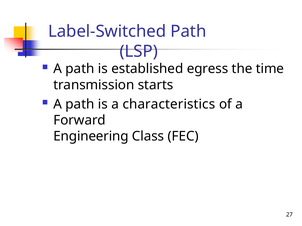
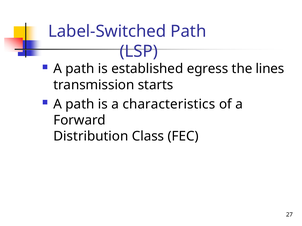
time: time -> lines (270, 69)
Engineering: Engineering -> Distribution (91, 137)
